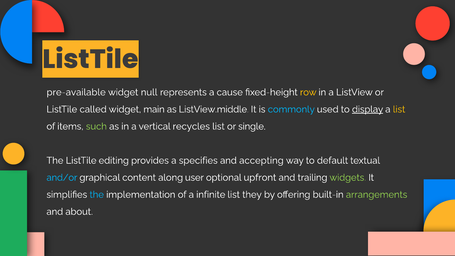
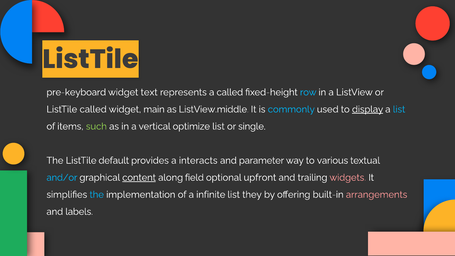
pre-available: pre-available -> pre-keyboard (76, 92)
null: null -> text (149, 92)
a cause: cause -> called (230, 92)
row colour: yellow -> light blue (308, 92)
list colour: yellow -> light blue (399, 109)
recycles: recycles -> optimize (191, 126)
editing: editing -> default (114, 160)
specifies: specifies -> interacts (198, 160)
accepting: accepting -> parameter (261, 160)
default: default -> various (333, 160)
content underline: none -> present (139, 178)
user: user -> field (194, 178)
widgets colour: light green -> pink (348, 178)
arrangements colour: light green -> pink (377, 195)
about: about -> labels (79, 212)
